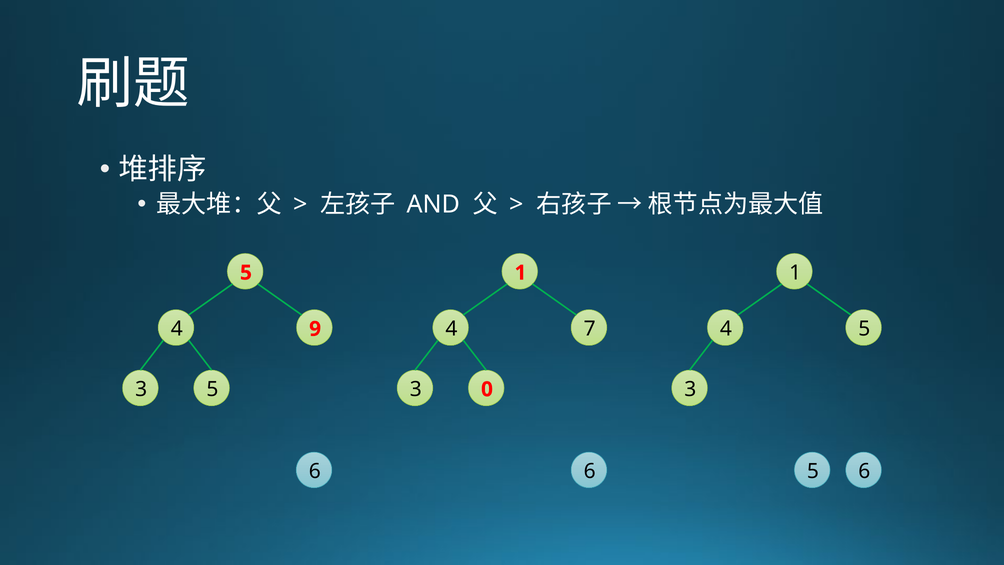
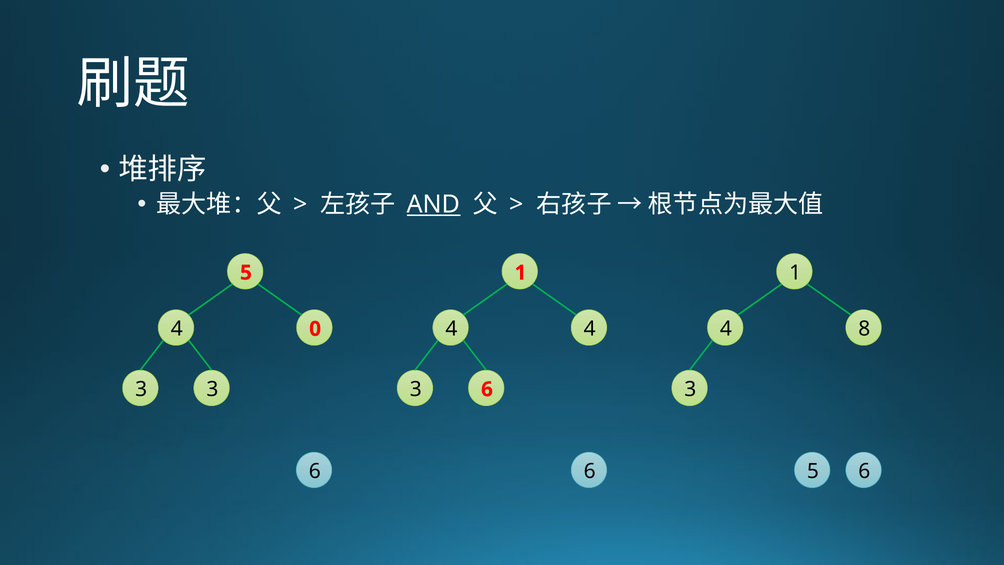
AND underline: none -> present (434, 204)
9: 9 -> 0 (315, 329)
4 7: 7 -> 4 (590, 329)
4 5: 5 -> 8 (864, 329)
3 5: 5 -> 3 (212, 389)
0: 0 -> 6 (487, 389)
